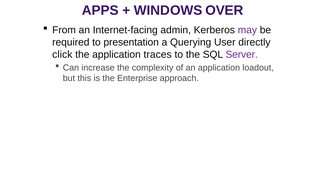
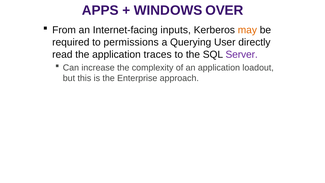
admin: admin -> inputs (176, 30)
may colour: purple -> orange (247, 30)
presentation: presentation -> permissions (131, 42)
click: click -> read (62, 54)
